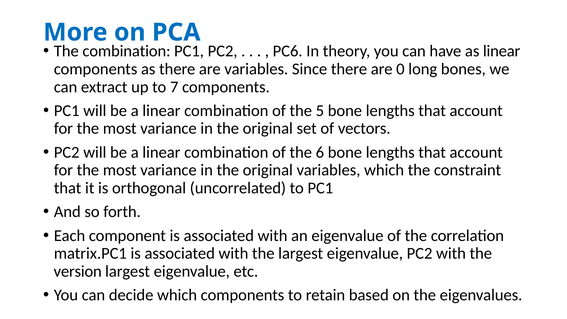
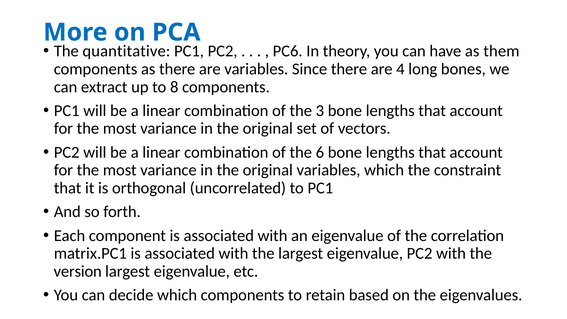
combination: combination -> quantitative (126, 51)
as linear: linear -> them (501, 51)
0: 0 -> 4 (400, 69)
7: 7 -> 8 (174, 87)
5: 5 -> 3 (320, 111)
